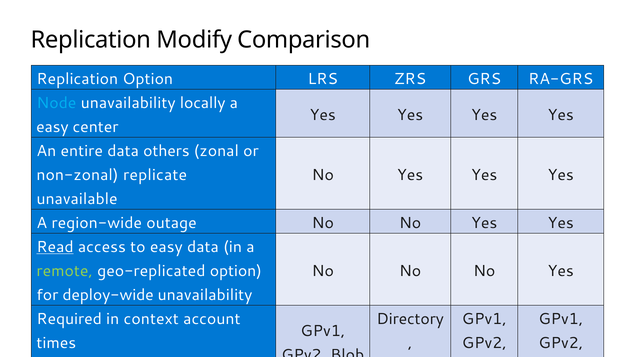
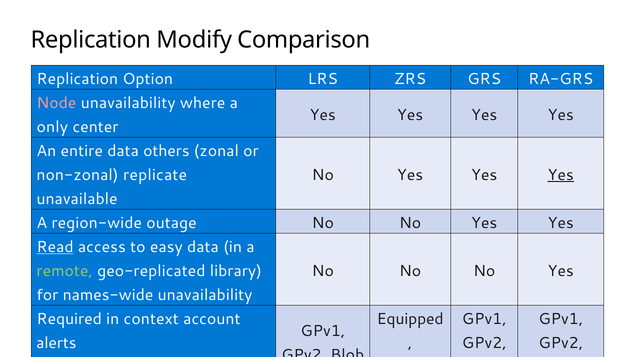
Node colour: light blue -> pink (56, 103)
locally: locally -> where (203, 103)
easy: easy -> only (52, 127)
Yes underline: none -> present (561, 175)
geo-replicated option: option -> library (236, 271)
deploy-wide: deploy-wide -> names-wide (108, 295)
Directory: Directory -> Equipped (410, 319)
times: times -> alerts (56, 343)
